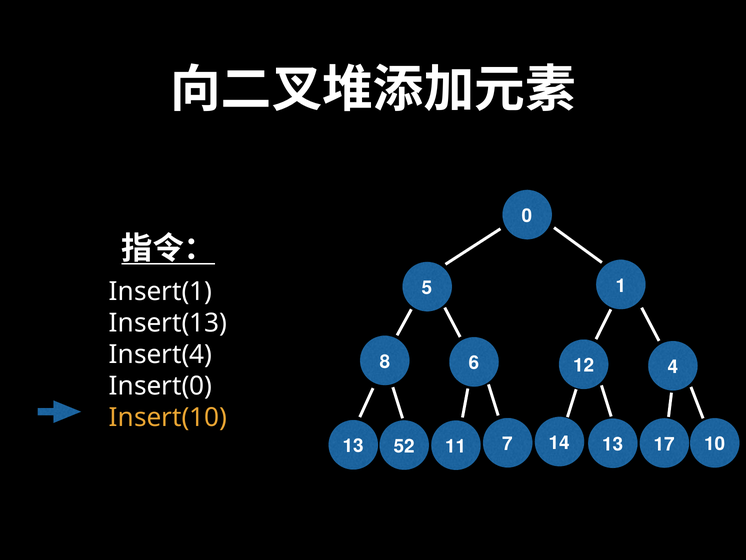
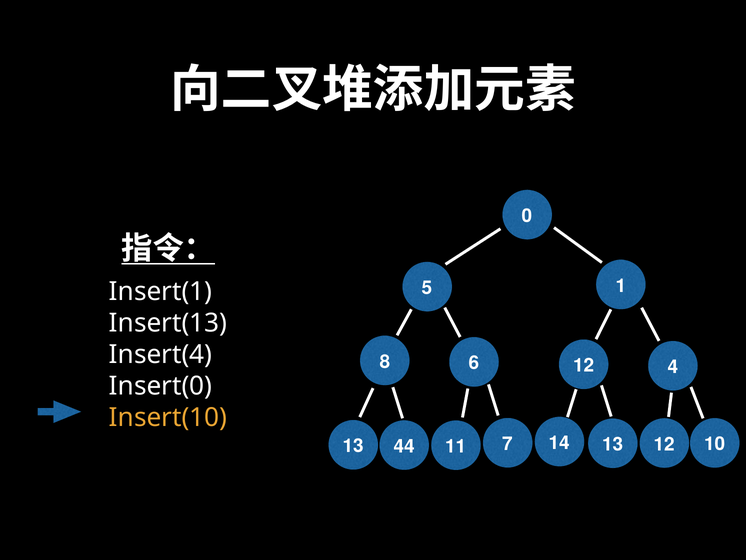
13 17: 17 -> 12 (664, 444)
52: 52 -> 44 (404, 446)
